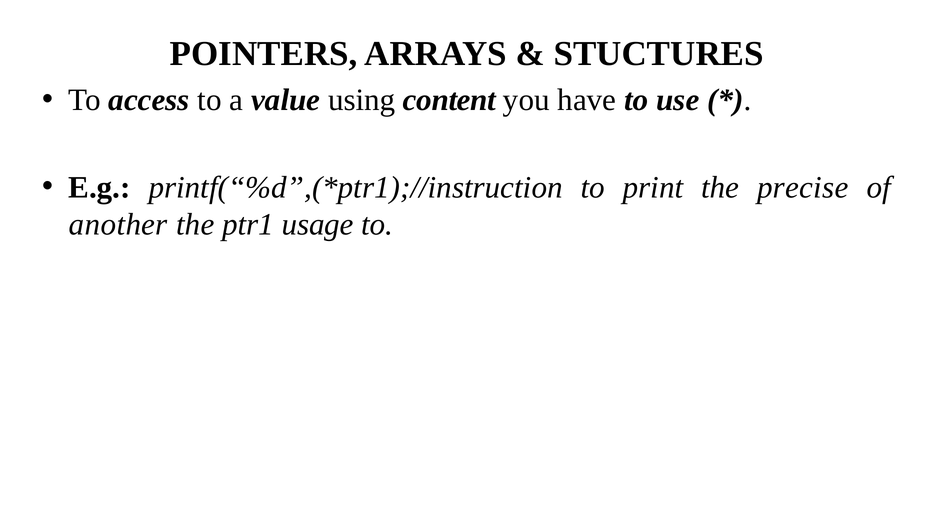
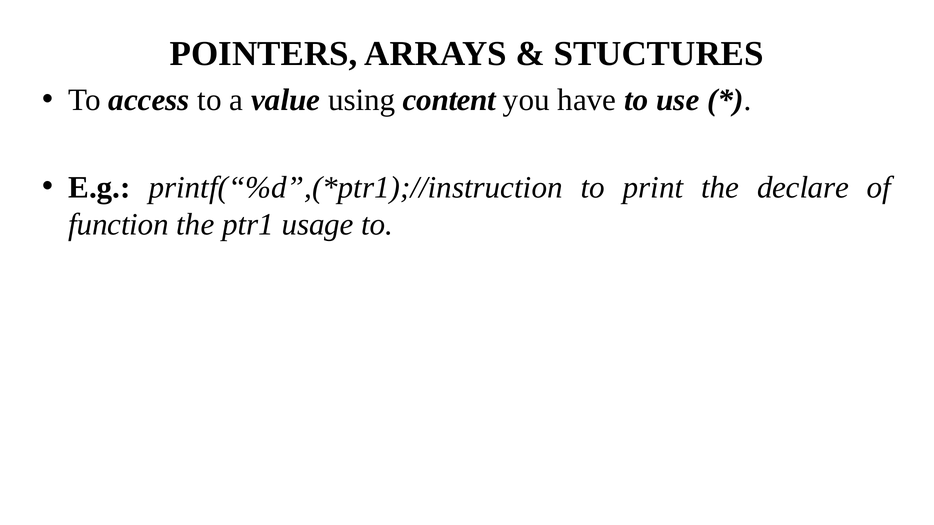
precise: precise -> declare (803, 187)
another: another -> function (119, 225)
